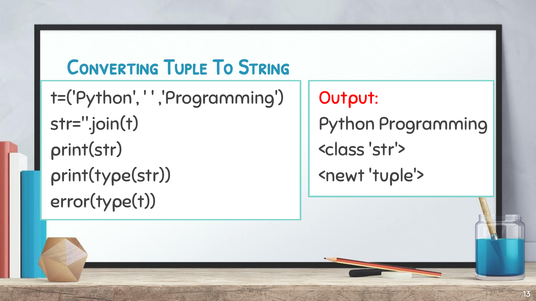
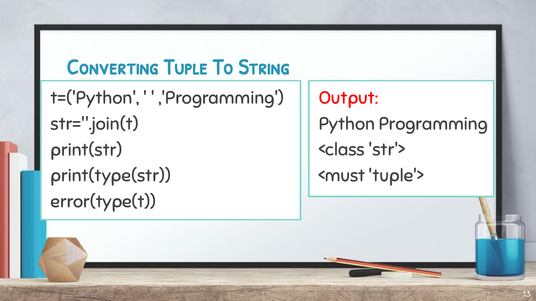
<newt: <newt -> <must (342, 176)
